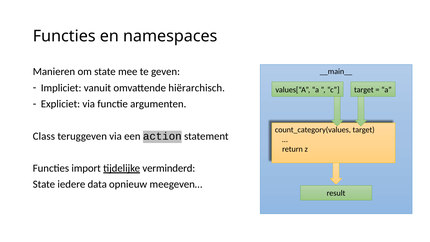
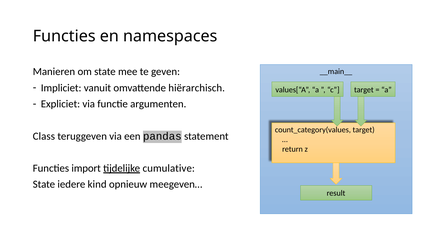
action: action -> pandas (162, 136)
verminderd: verminderd -> cumulative (169, 168)
data: data -> kind (97, 184)
